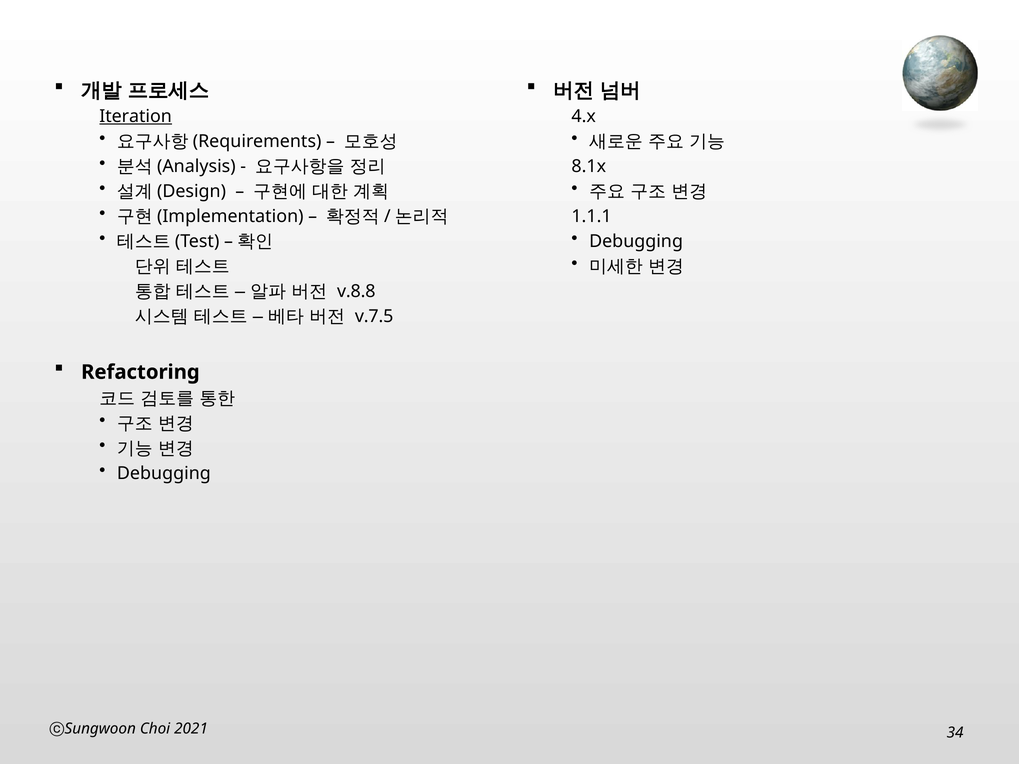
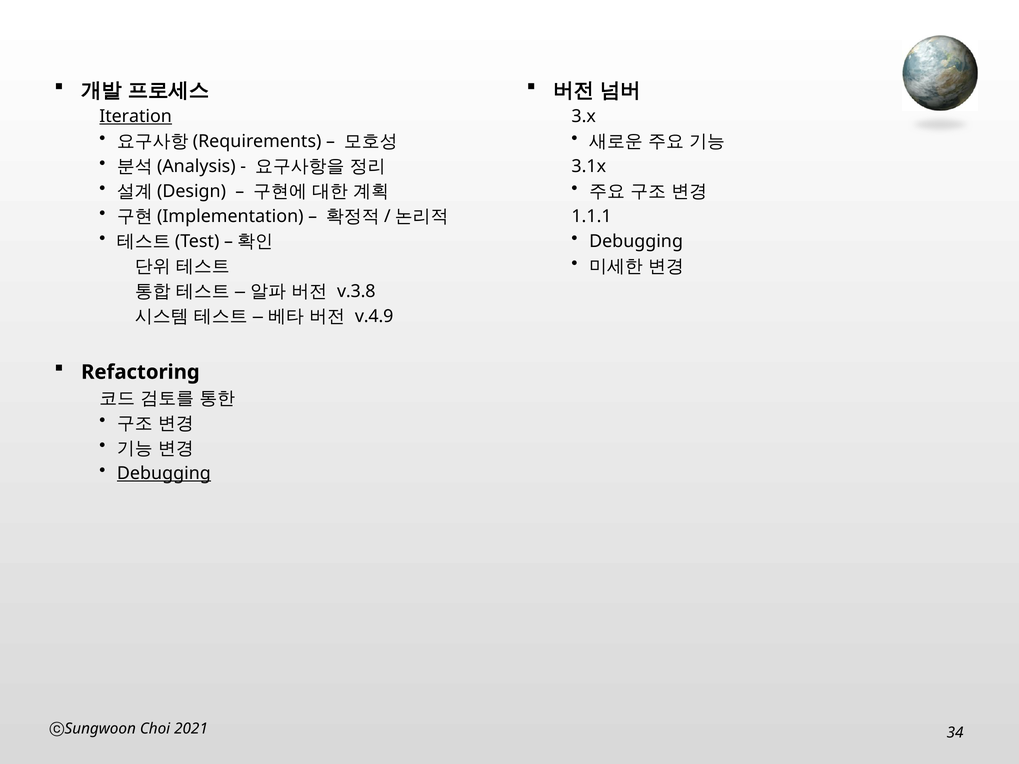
4.x: 4.x -> 3.x (584, 117)
8.1x: 8.1x -> 3.1x (589, 167)
v.8.8: v.8.8 -> v.3.8 (356, 292)
v.7.5: v.7.5 -> v.4.9 (374, 317)
Debugging underline: none -> present (164, 474)
